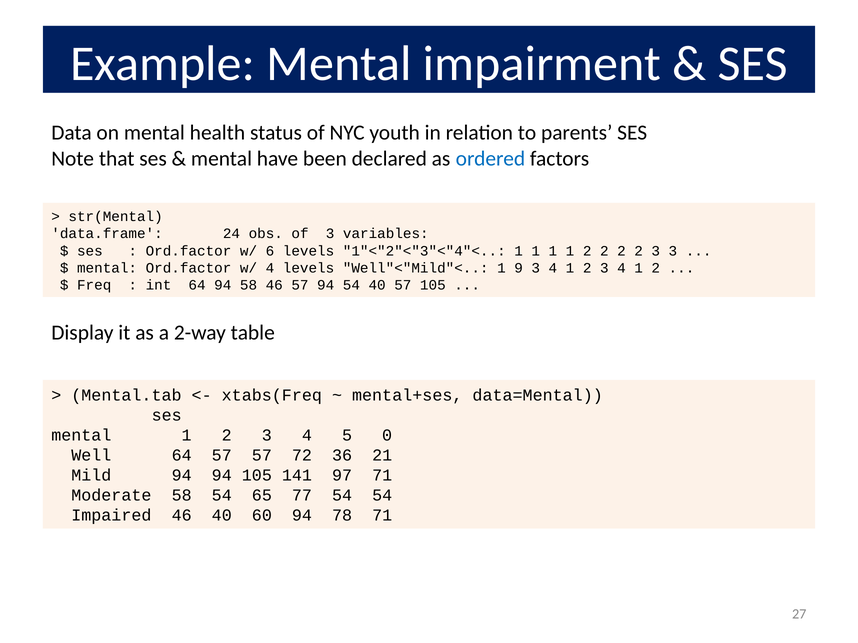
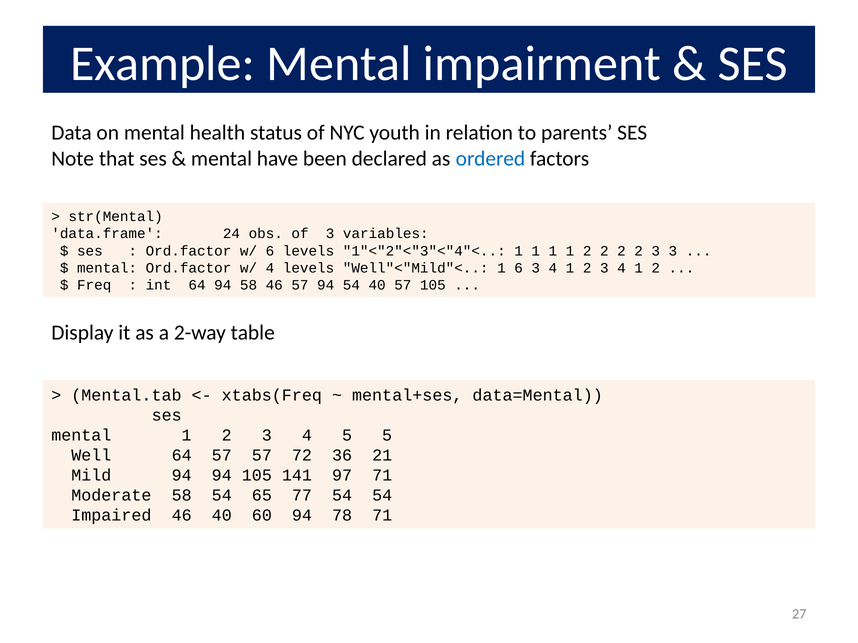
1 9: 9 -> 6 (519, 268)
5 0: 0 -> 5 (387, 436)
